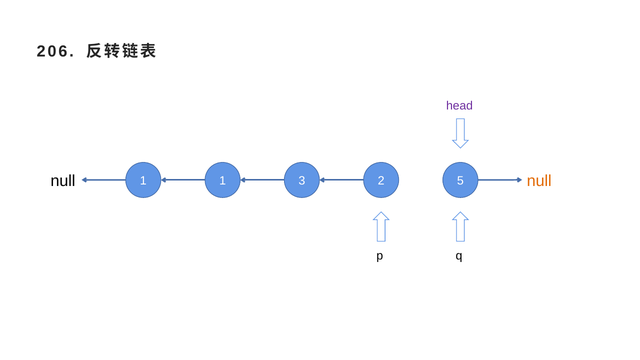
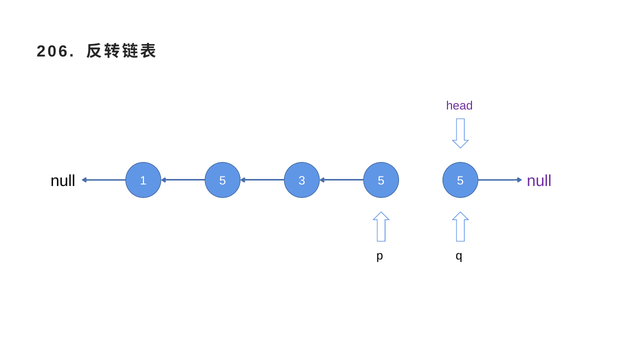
1 1: 1 -> 5 (223, 181)
3 2: 2 -> 5 (381, 181)
null colour: orange -> purple (539, 181)
